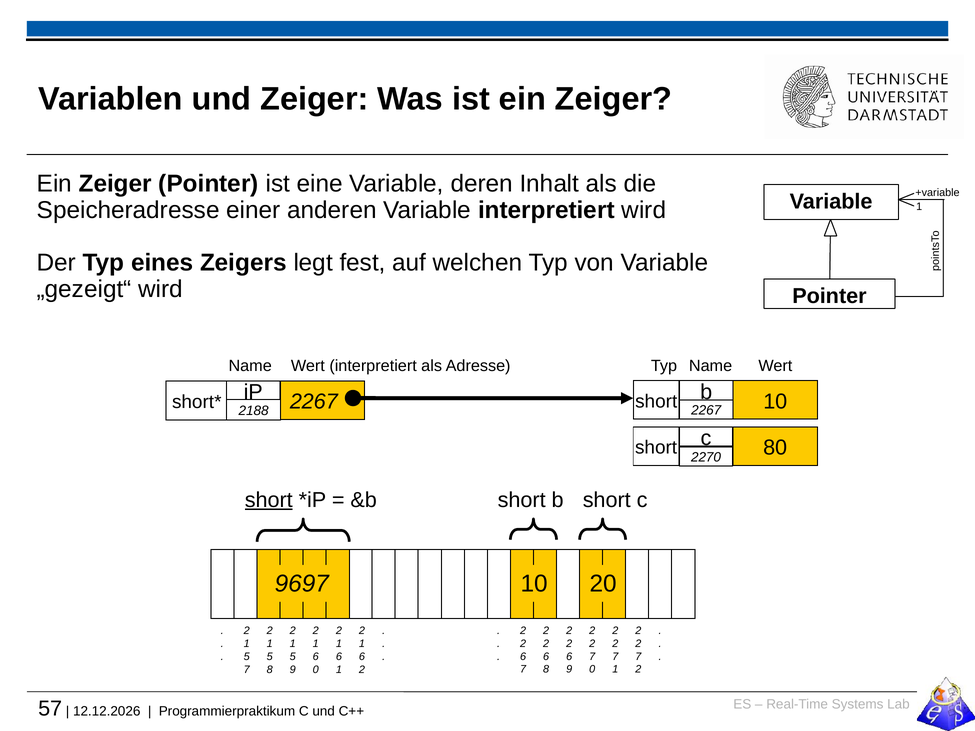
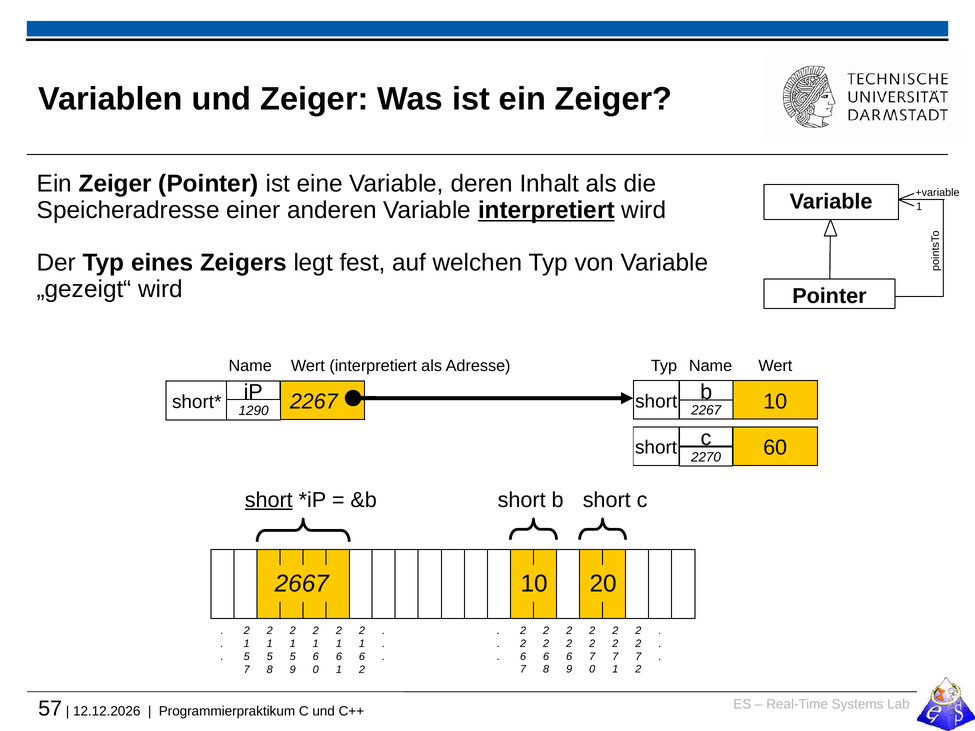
interpretiert underline: none -> present (546, 210)
2188: 2188 -> 1290 (254, 411)
80: 80 -> 60 (775, 448)
9697: 9697 -> 2667 (302, 584)
